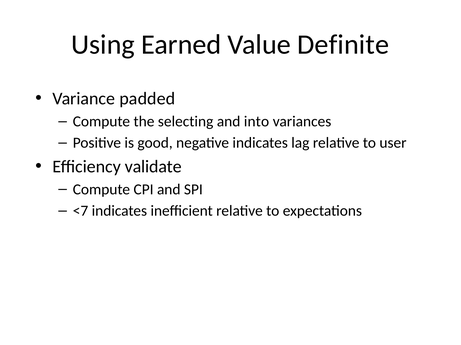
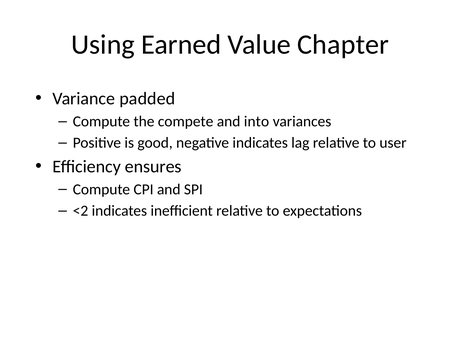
Definite: Definite -> Chapter (343, 45)
selecting: selecting -> compete (186, 122)
validate: validate -> ensures (153, 167)
<7: <7 -> <2 (81, 211)
